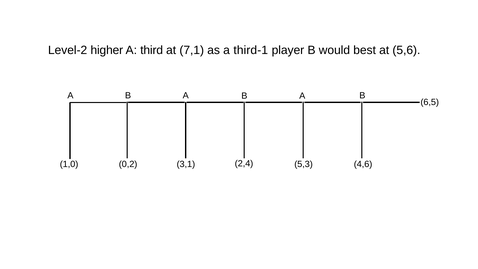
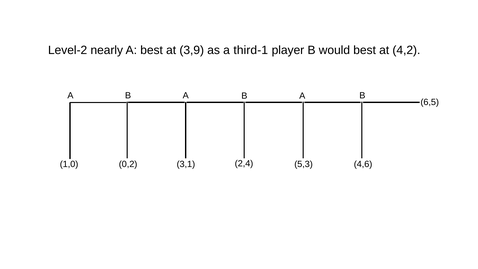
higher: higher -> nearly (107, 50)
A third: third -> best (152, 50)
7,1: 7,1 -> 3,9 (192, 50)
5,6: 5,6 -> 4,2 (406, 50)
